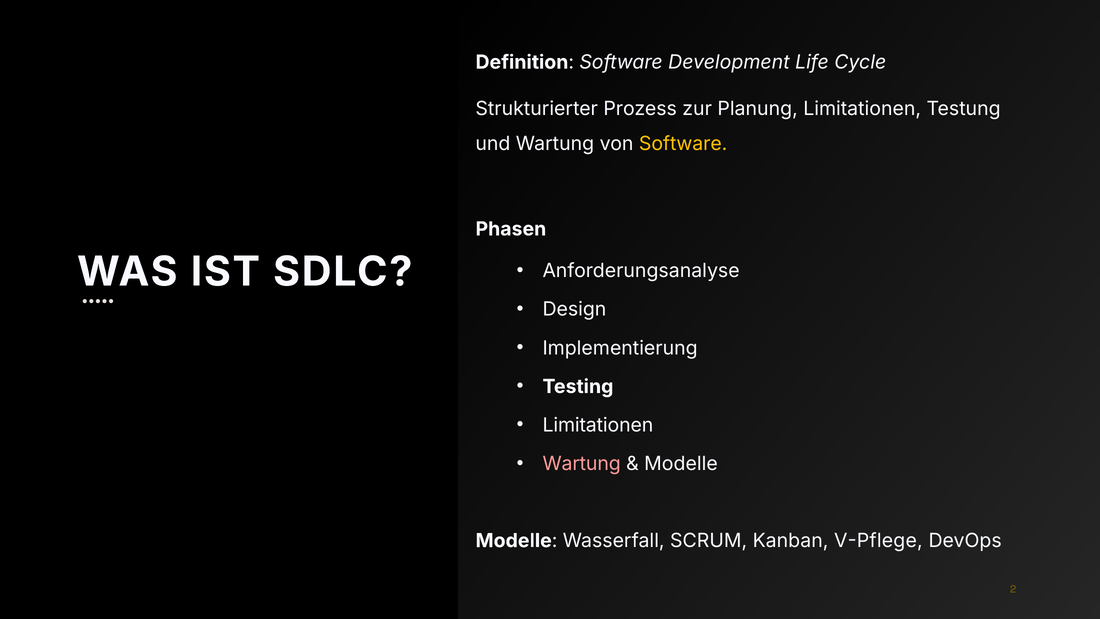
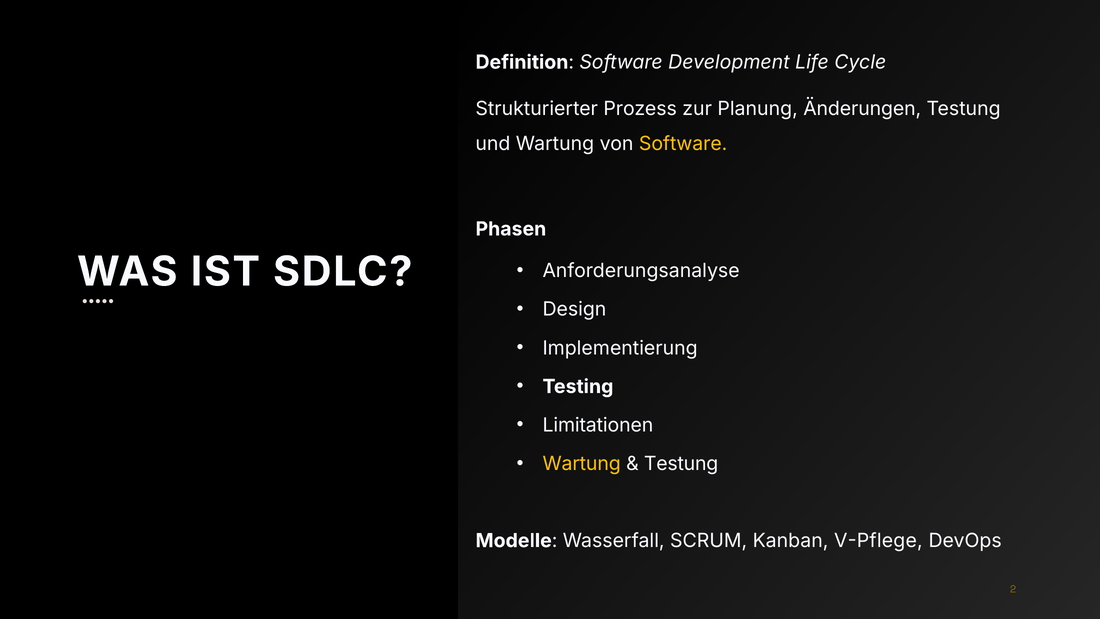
Planung Limitationen: Limitationen -> Änderungen (862, 109)
Wartung colour: pink -> yellow (582, 463)
Modelle: Modelle -> Testung (681, 463)
